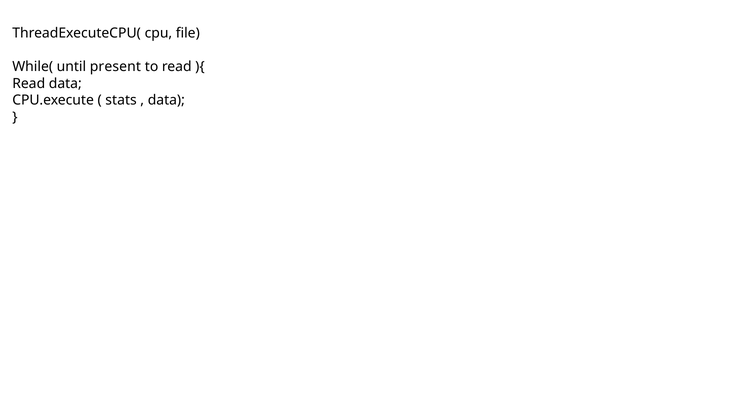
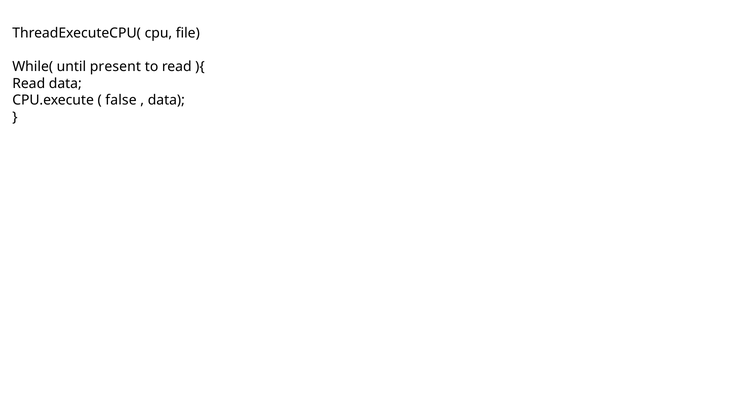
stats: stats -> false (121, 100)
